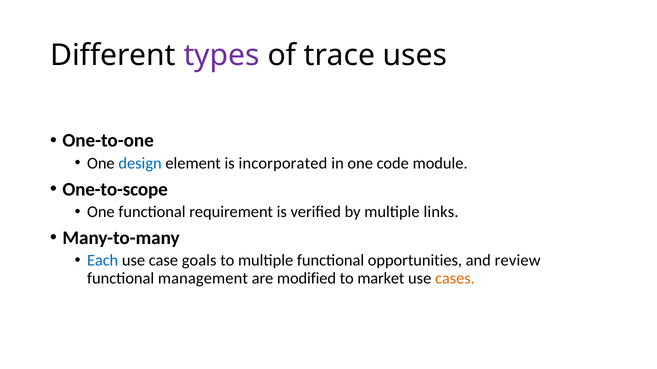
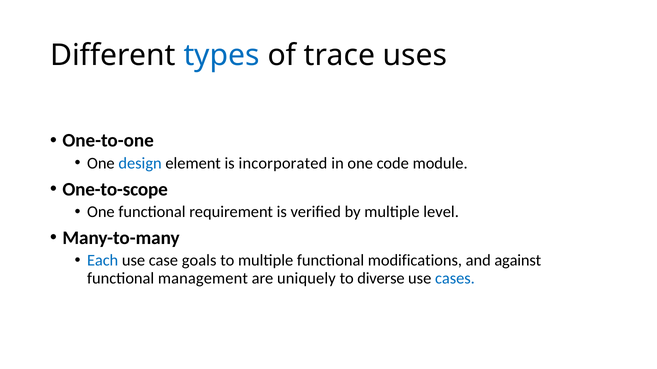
types colour: purple -> blue (222, 55)
links: links -> level (441, 212)
opportunities: opportunities -> modifications (415, 261)
review: review -> against (518, 261)
modified: modified -> uniquely (306, 279)
market: market -> diverse (381, 279)
cases colour: orange -> blue (455, 279)
